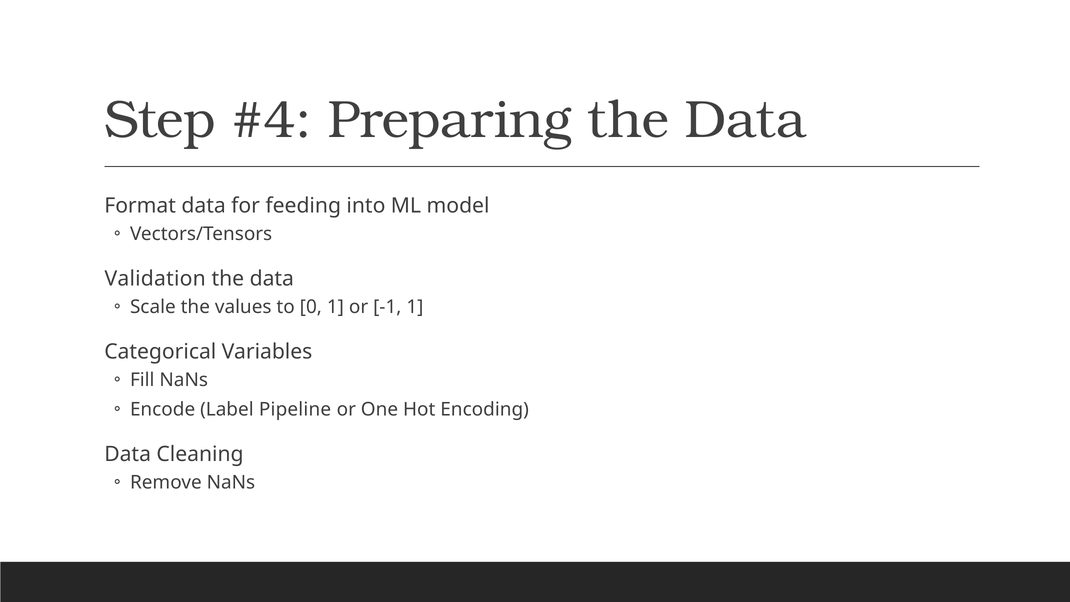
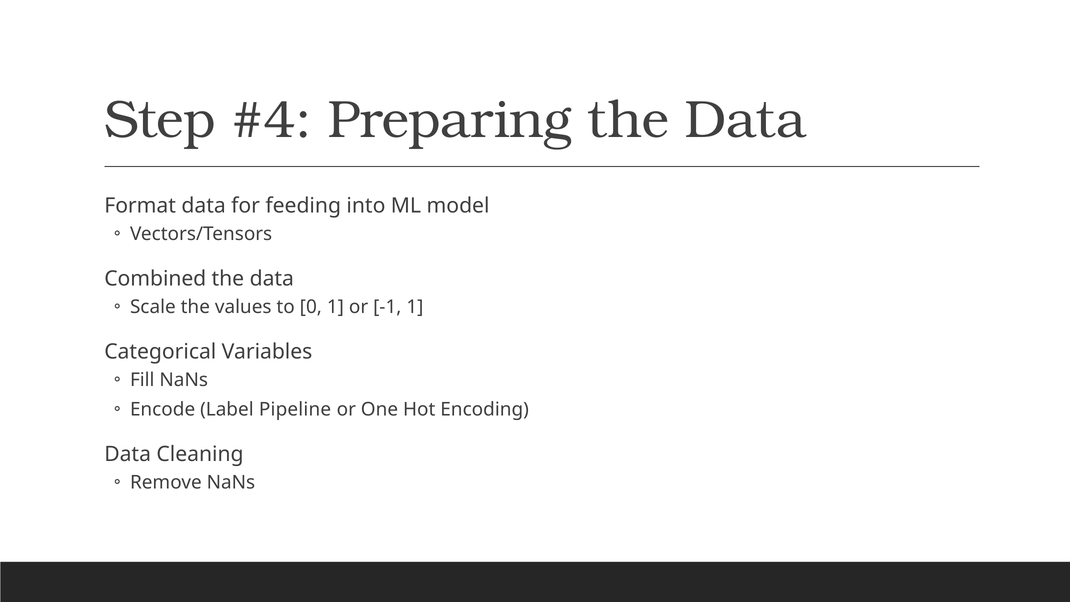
Validation: Validation -> Combined (155, 279)
